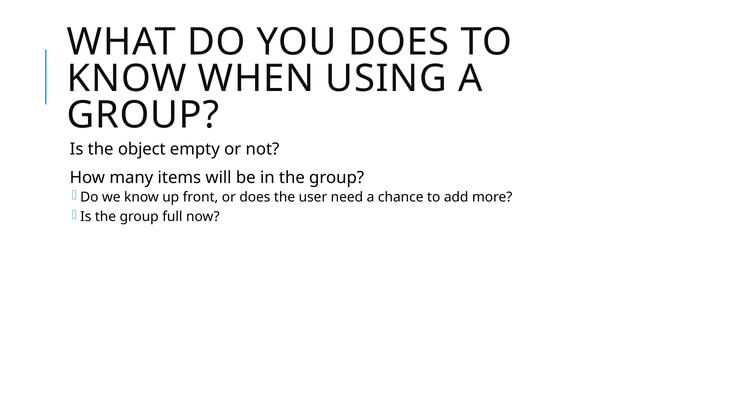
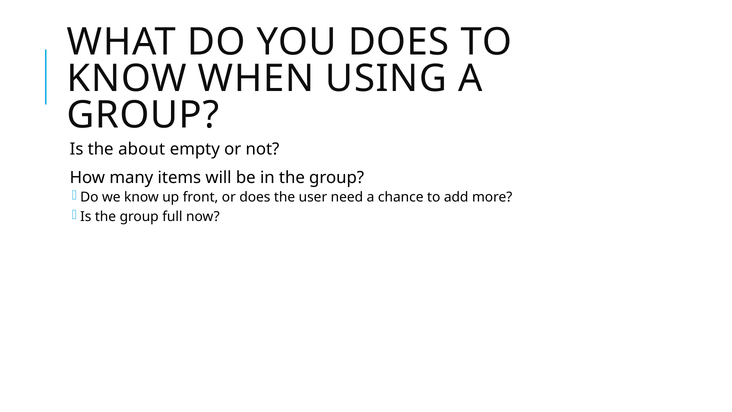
object: object -> about (142, 149)
